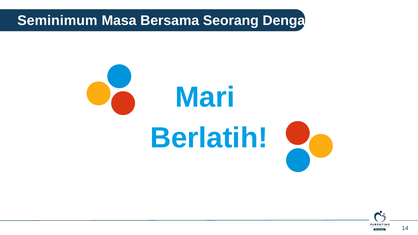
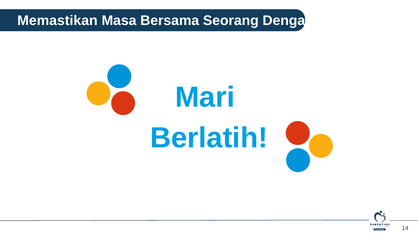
Seminimum: Seminimum -> Memastikan (57, 20)
